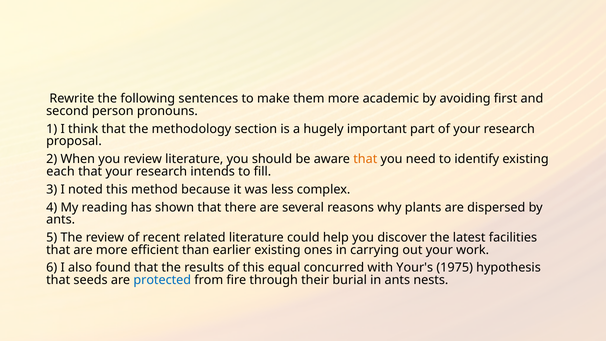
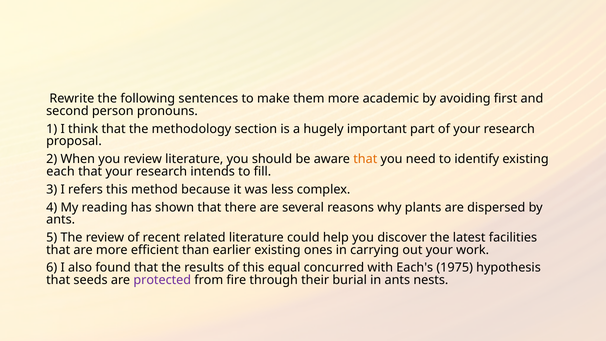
noted: noted -> refers (85, 189)
Your's: Your's -> Each's (415, 268)
protected colour: blue -> purple (162, 280)
